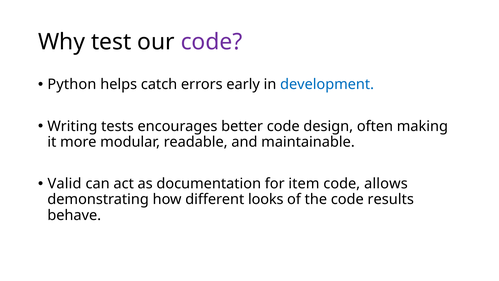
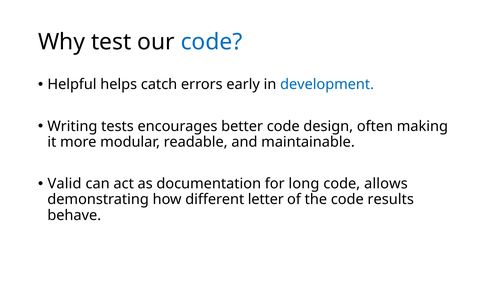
code colour: purple -> blue (212, 42)
Python: Python -> Helpful (72, 84)
item: item -> long (304, 184)
looks: looks -> letter (266, 199)
